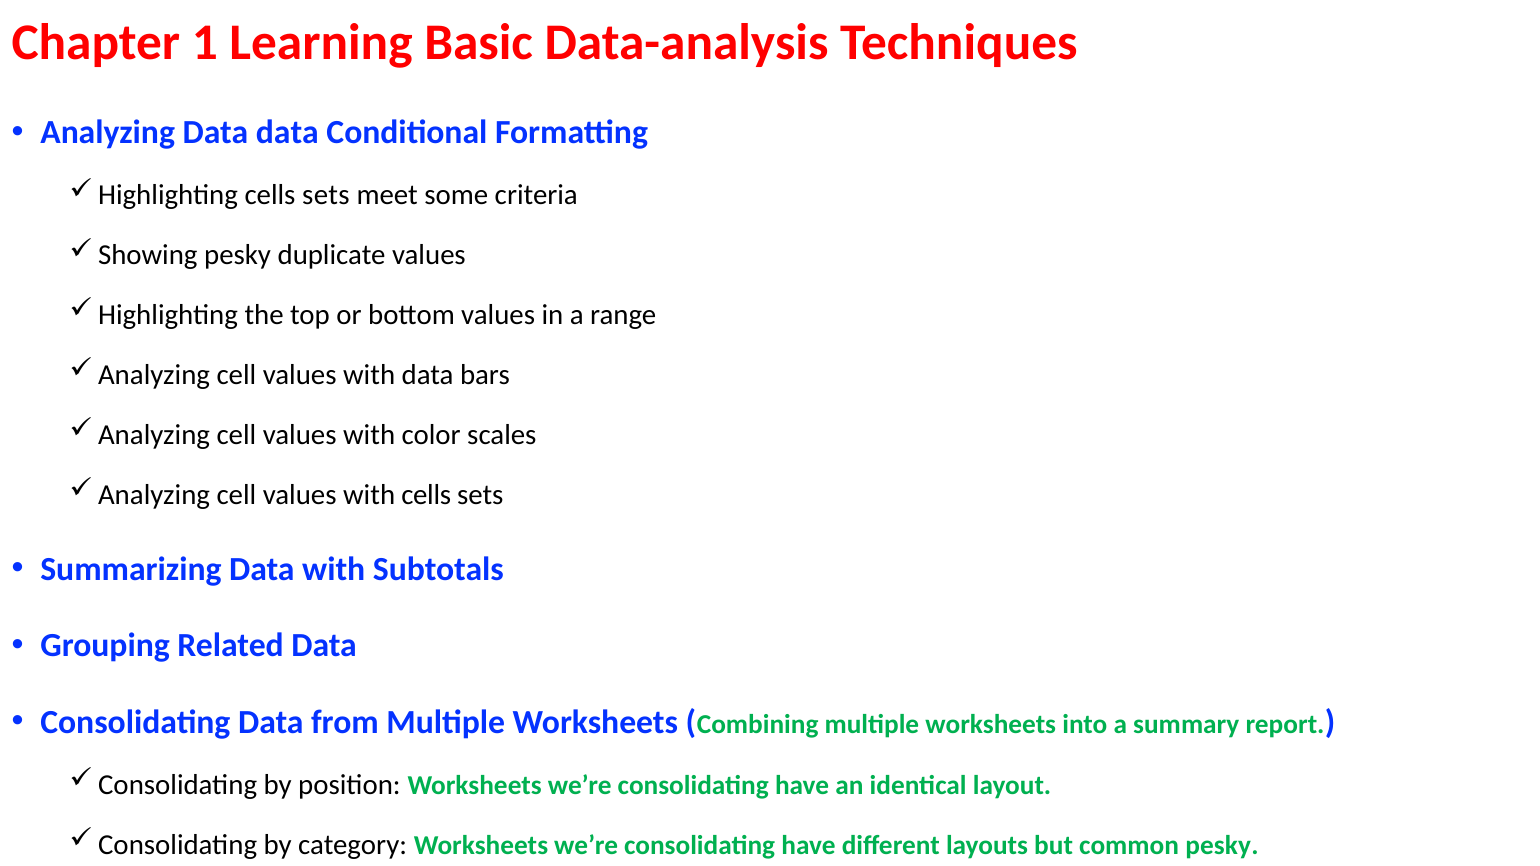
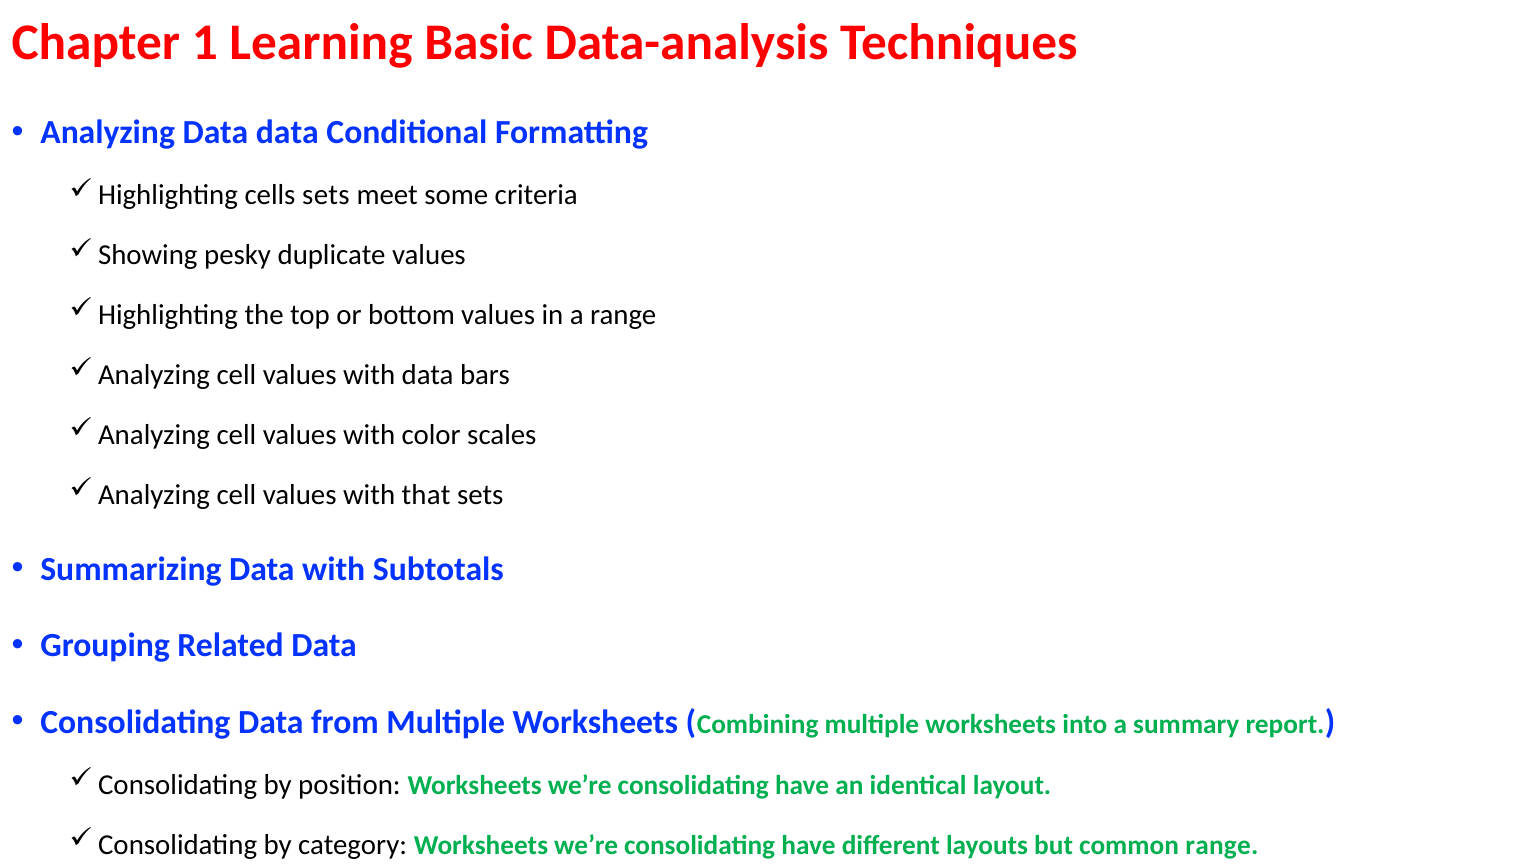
with cells: cells -> that (426, 495)
common pesky: pesky -> range (1222, 846)
